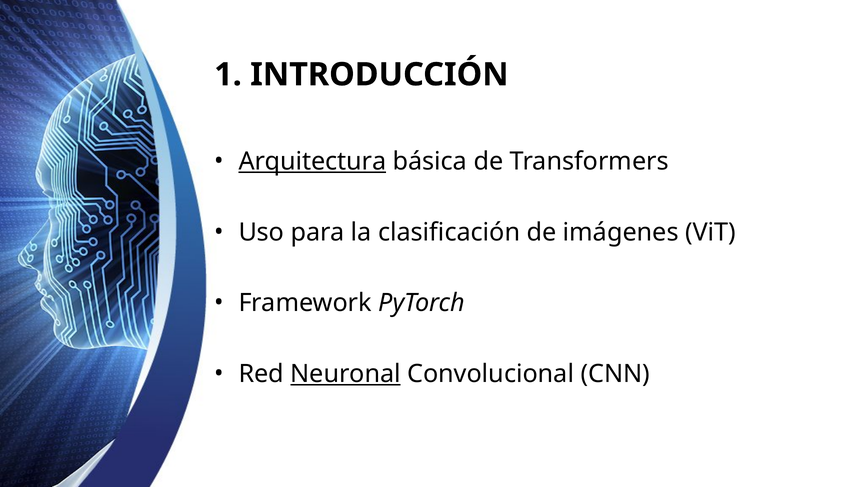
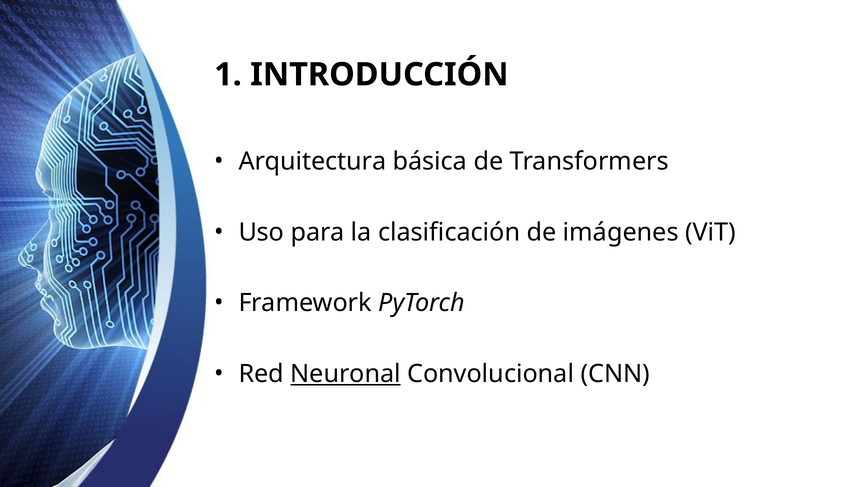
Arquitectura underline: present -> none (312, 161)
